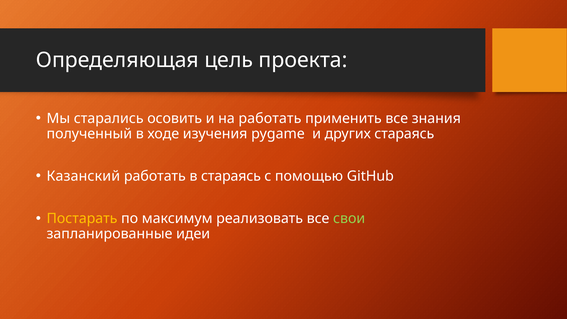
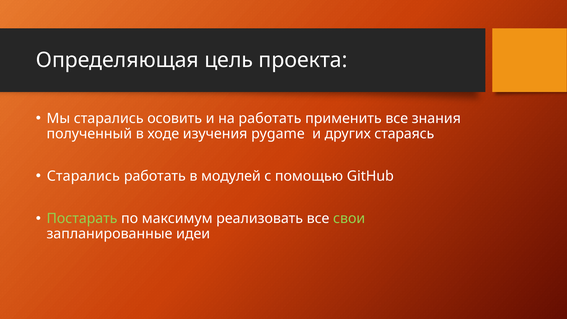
Казанский: Казанский -> Старались (83, 176)
в стараясь: стараясь -> модулей (231, 176)
Постарать colour: yellow -> light green (82, 219)
